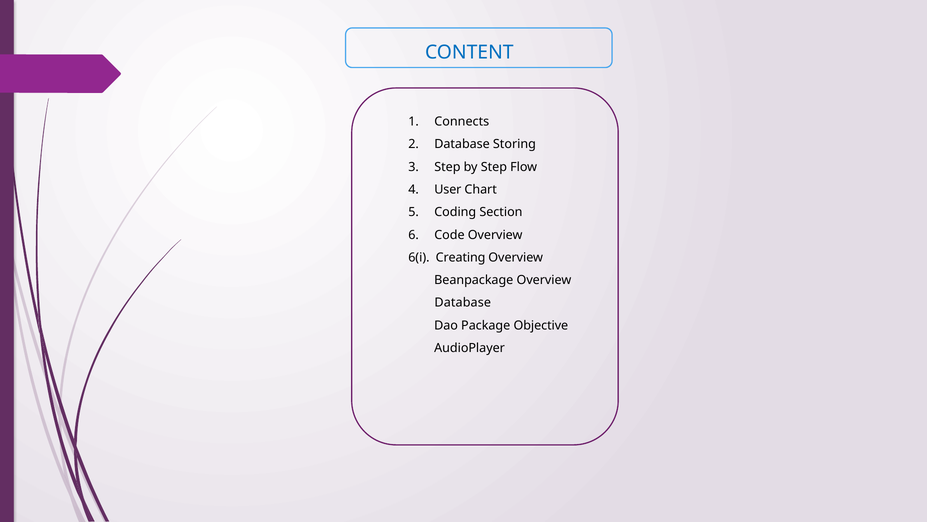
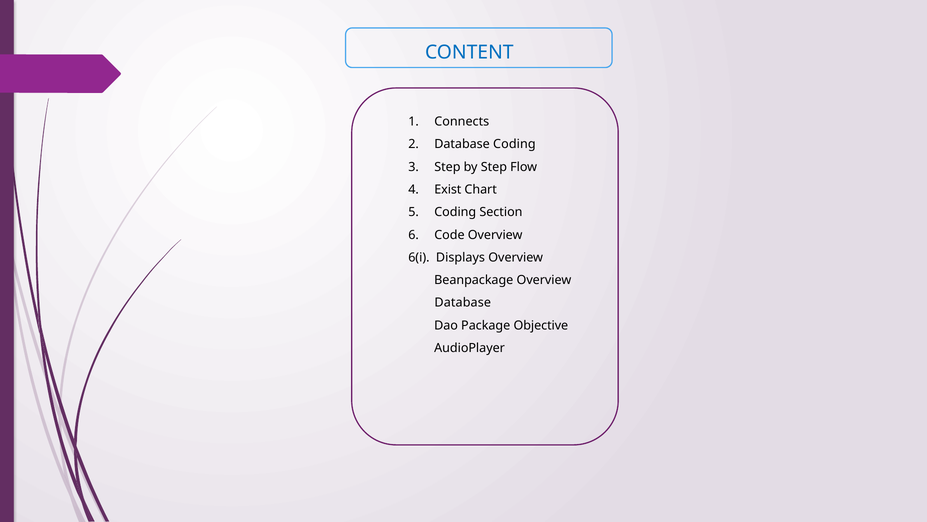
Database Storing: Storing -> Coding (514, 144)
User: User -> Exist (448, 189)
Creating: Creating -> Displays (460, 257)
